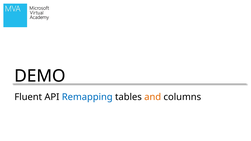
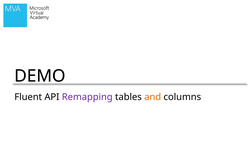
Remapping colour: blue -> purple (87, 97)
